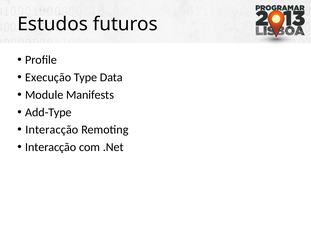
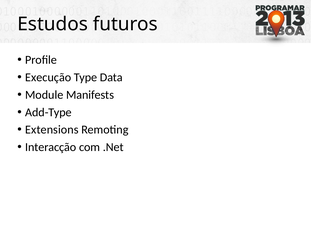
Interacção: Interacção -> Extensions (52, 129)
